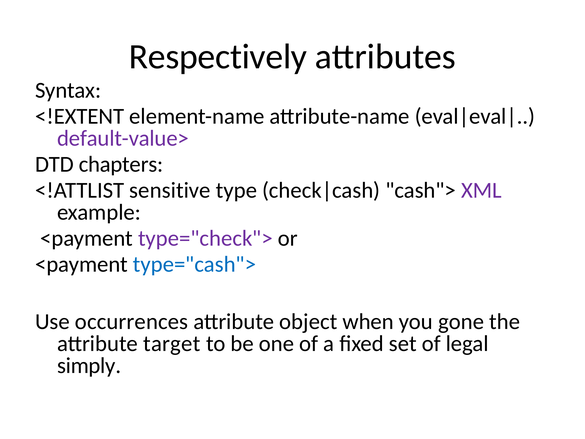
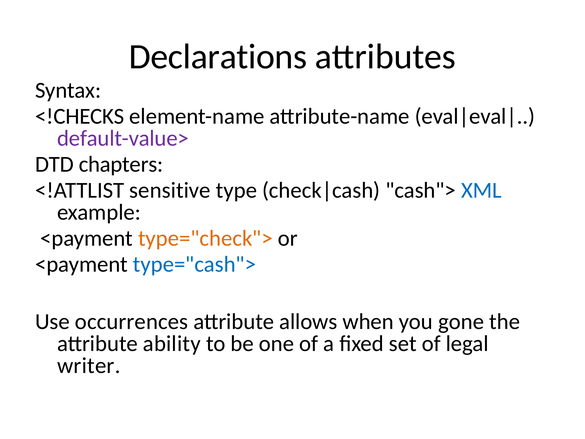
Respectively: Respectively -> Declarations (218, 57)
<!EXTENT: <!EXTENT -> <!CHECKS (80, 116)
XML colour: purple -> blue (481, 190)
type="check"> colour: purple -> orange (205, 238)
object: object -> allows (308, 322)
target: target -> ability (172, 343)
simply: simply -> writer (89, 365)
